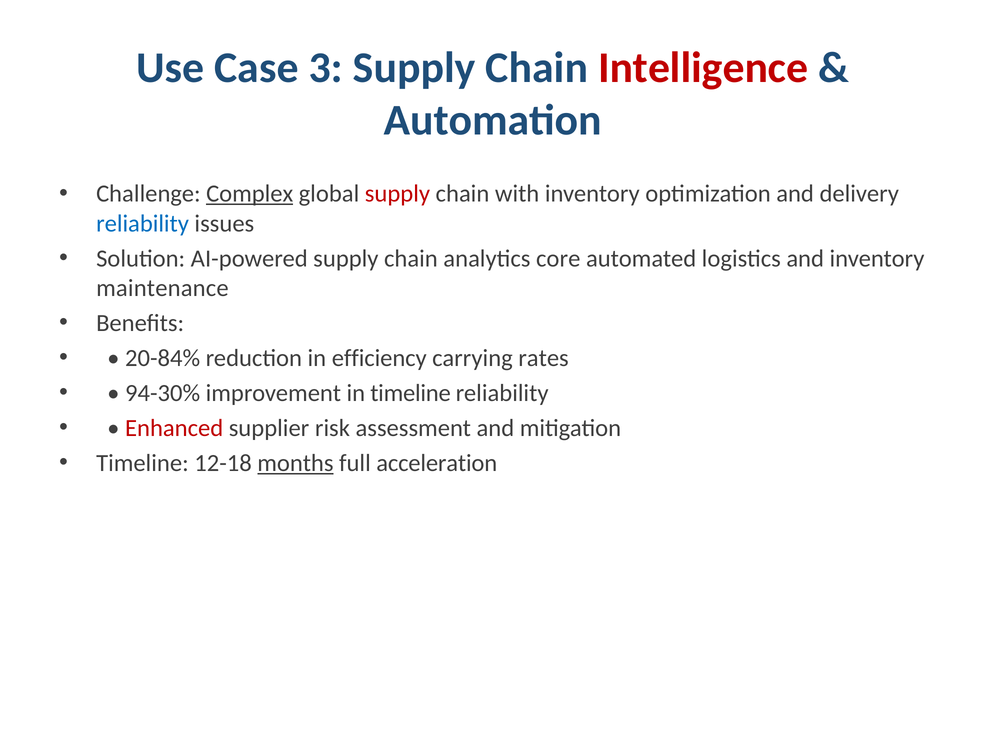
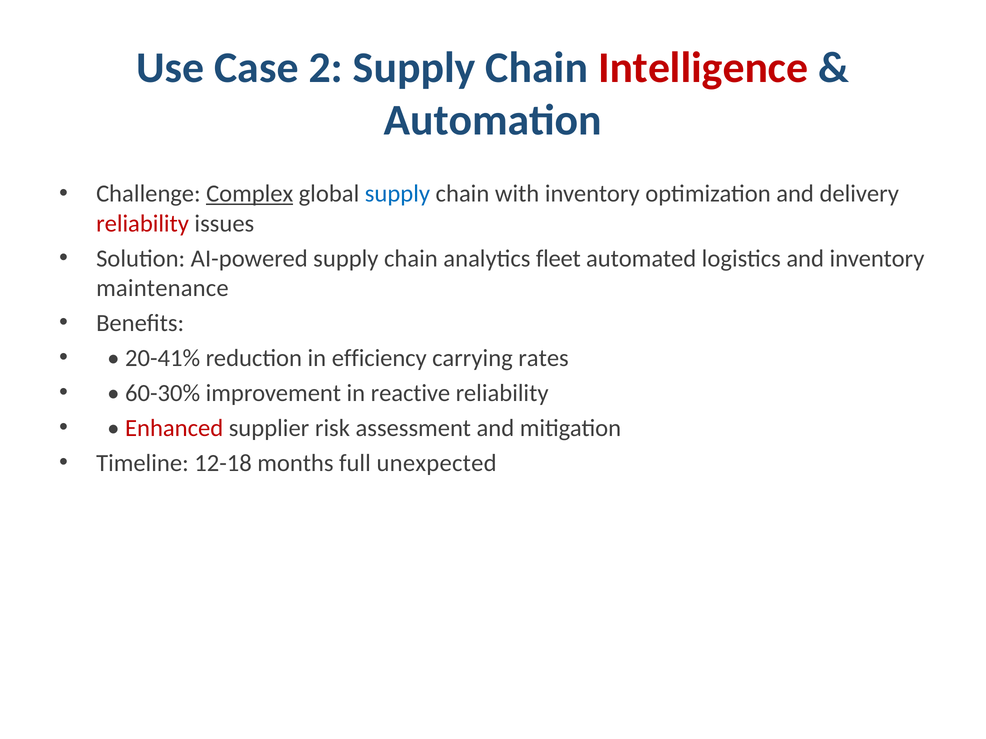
3: 3 -> 2 (326, 68)
supply colour: red -> blue (397, 194)
reliability colour: blue -> red (143, 224)
core: core -> fleet (558, 259)
20-84%: 20-84% -> 20-41% (163, 358)
94-30%: 94-30% -> 60-30% (163, 393)
in timeline: timeline -> reactive (410, 393)
months underline: present -> none (295, 463)
acceleration: acceleration -> unexpected (437, 463)
